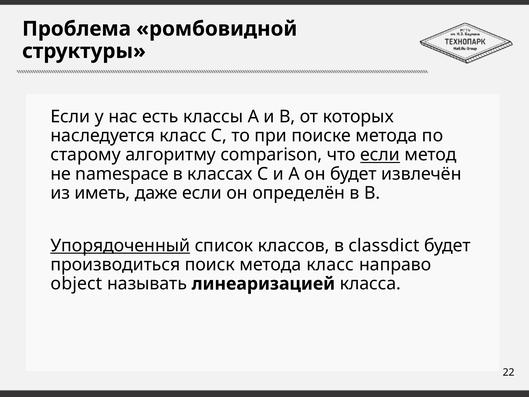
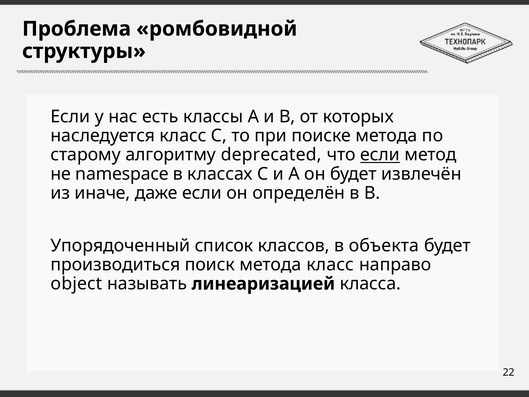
comparison: comparison -> deprecated (271, 155)
иметь: иметь -> иначе (102, 193)
Упорядоченный underline: present -> none (120, 246)
classdict: classdict -> объекта (384, 246)
